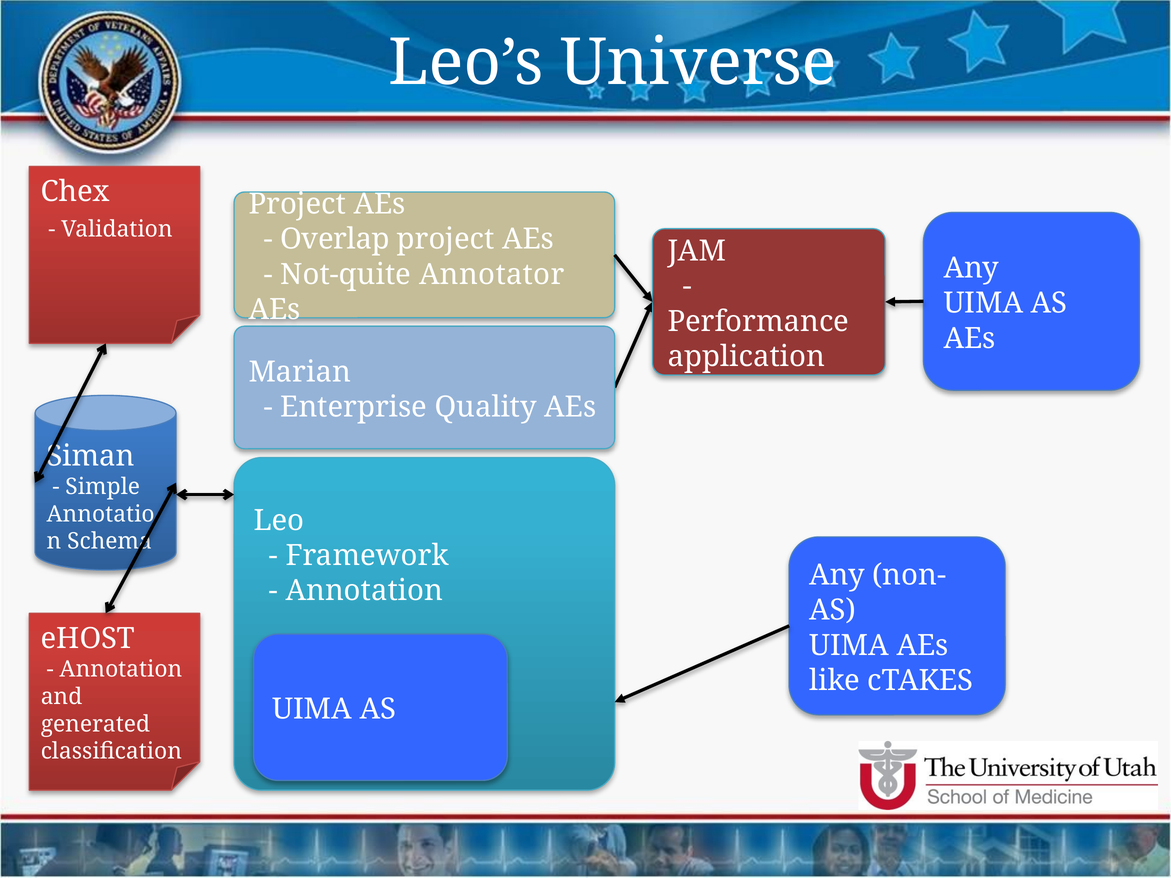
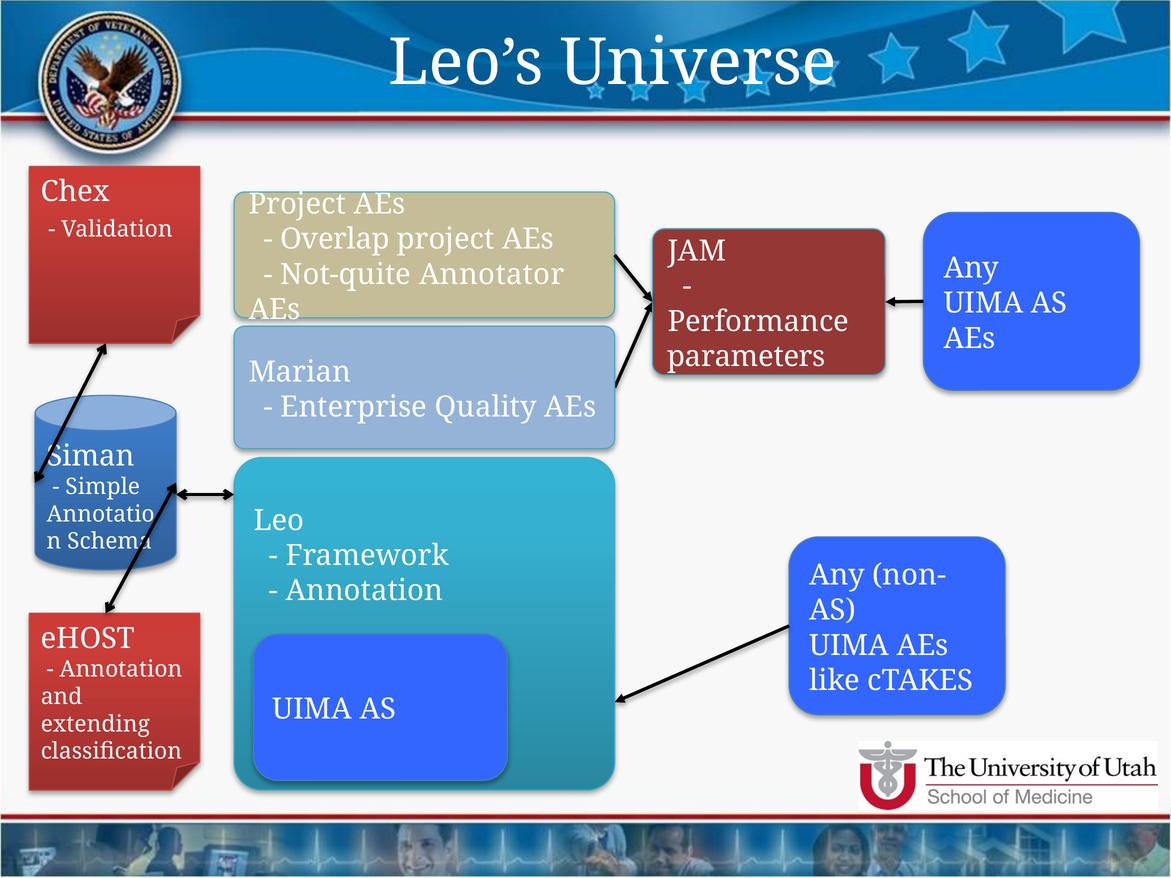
application: application -> parameters (746, 357)
generated: generated -> extending (95, 724)
